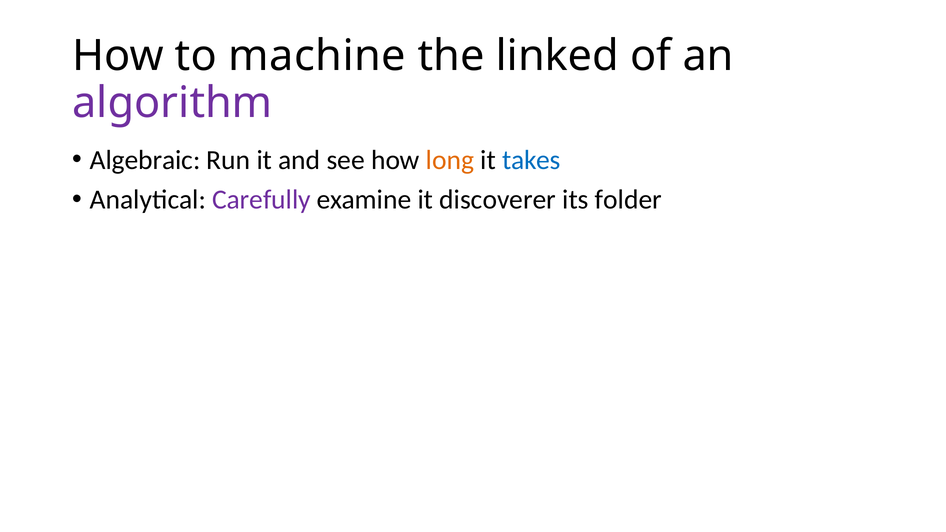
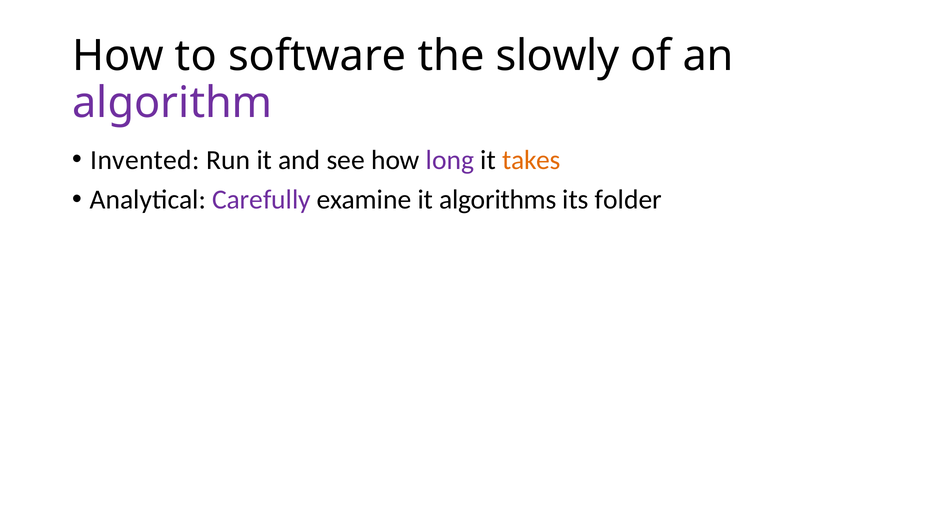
machine: machine -> software (317, 56)
linked: linked -> slowly (558, 56)
Algebraic: Algebraic -> Invented (145, 160)
long colour: orange -> purple (450, 160)
takes colour: blue -> orange (531, 160)
discoverer: discoverer -> algorithms (498, 200)
